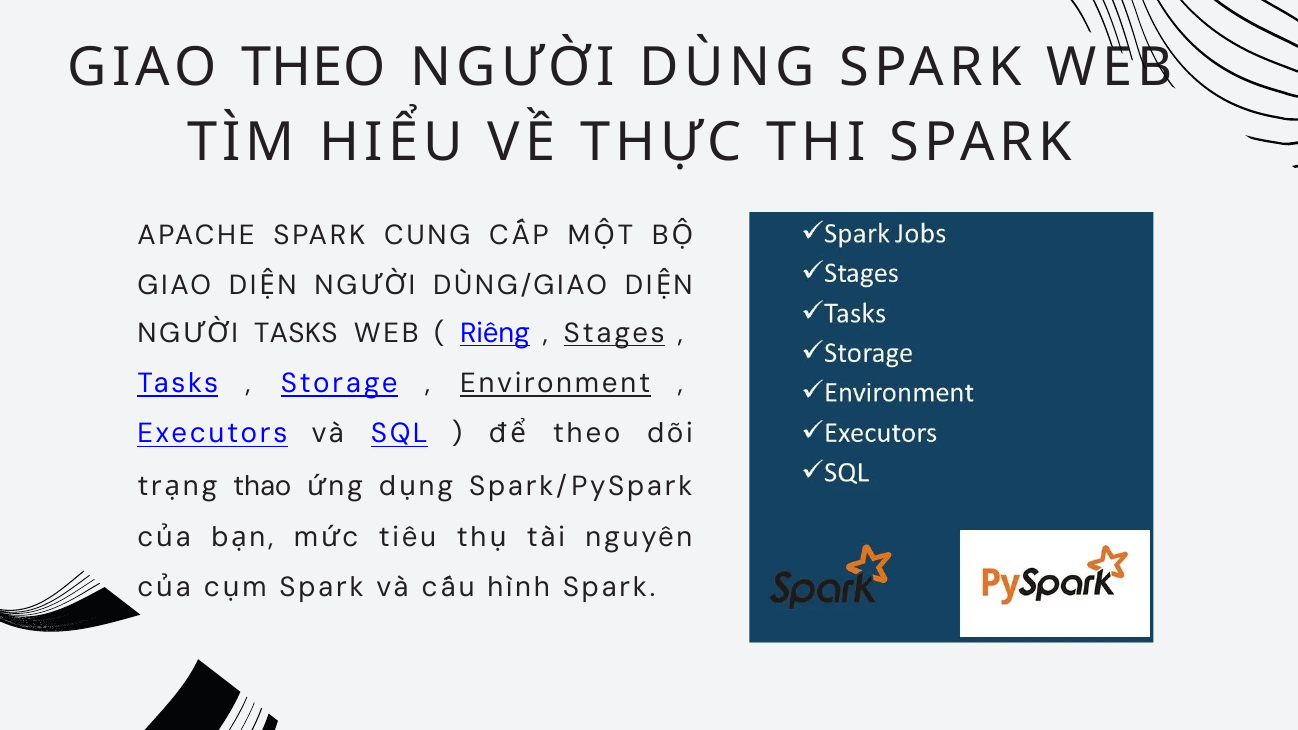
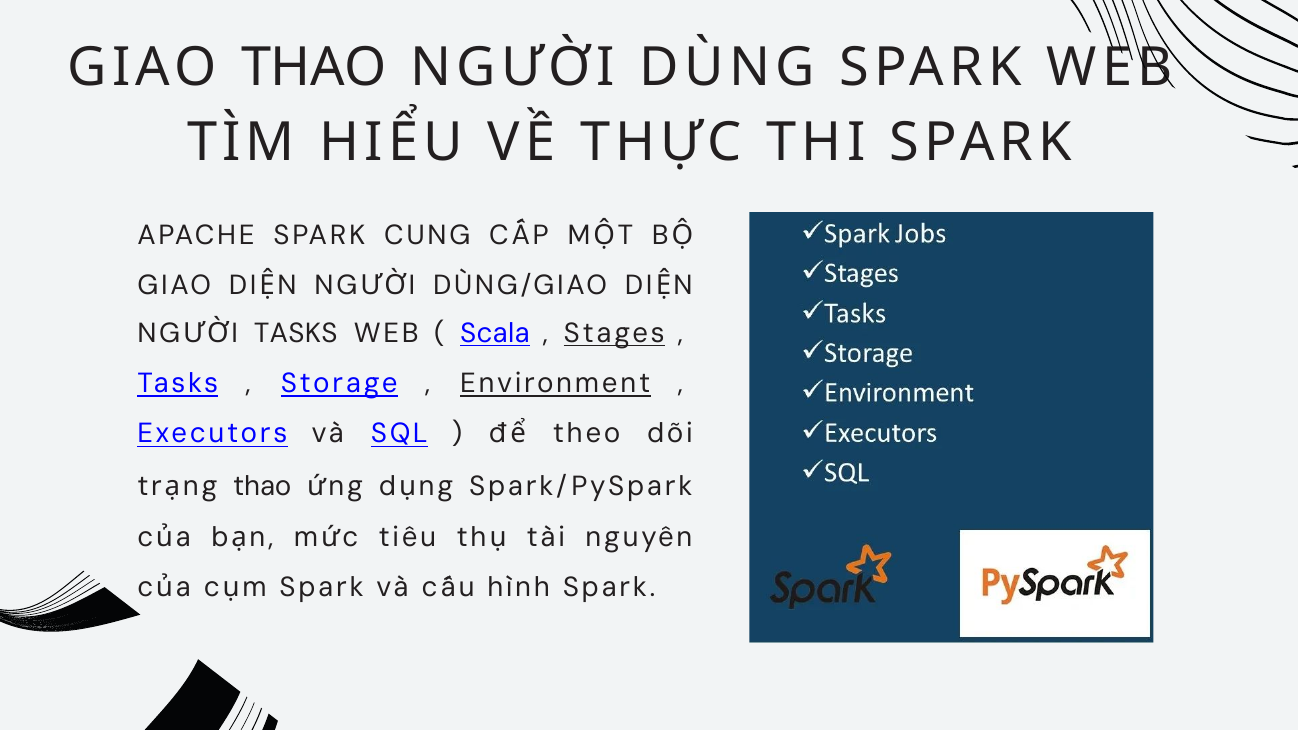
GIAO THEO: THEO -> THAO (314, 68)
Riêng: Riêng -> Scala (495, 333)
